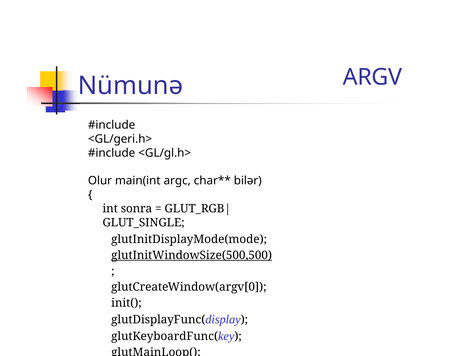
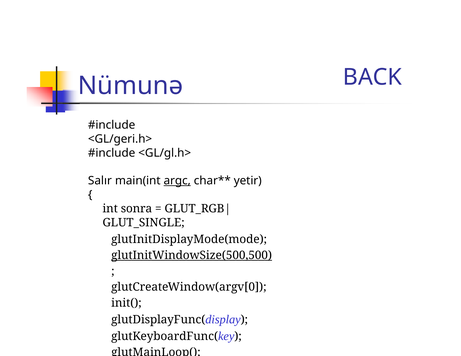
ARGV: ARGV -> BACK (372, 77)
Olur: Olur -> Salır (100, 181)
argc underline: none -> present (177, 181)
bilər: bilər -> yetir (248, 181)
